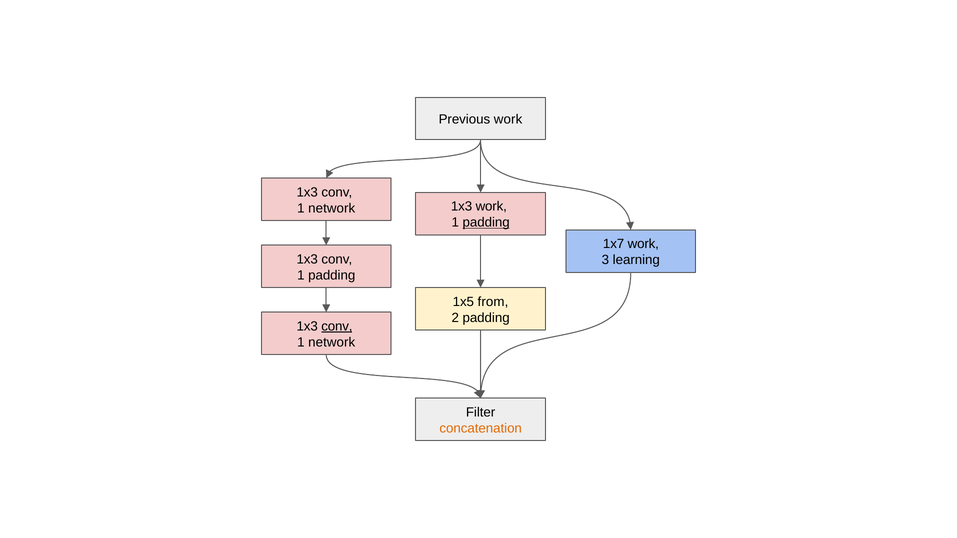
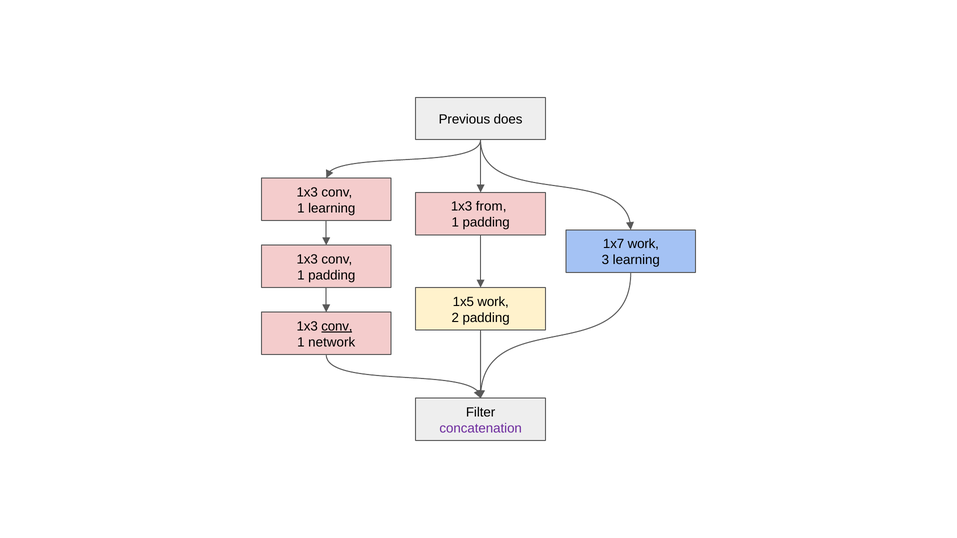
Previous work: work -> does (508, 120)
1x3 work: work -> from (491, 207)
network: network -> learning (332, 208)
padding underline: present -> none (486, 223)
1x5 from: from -> work (493, 302)
concatenation colour: orange -> purple (481, 429)
